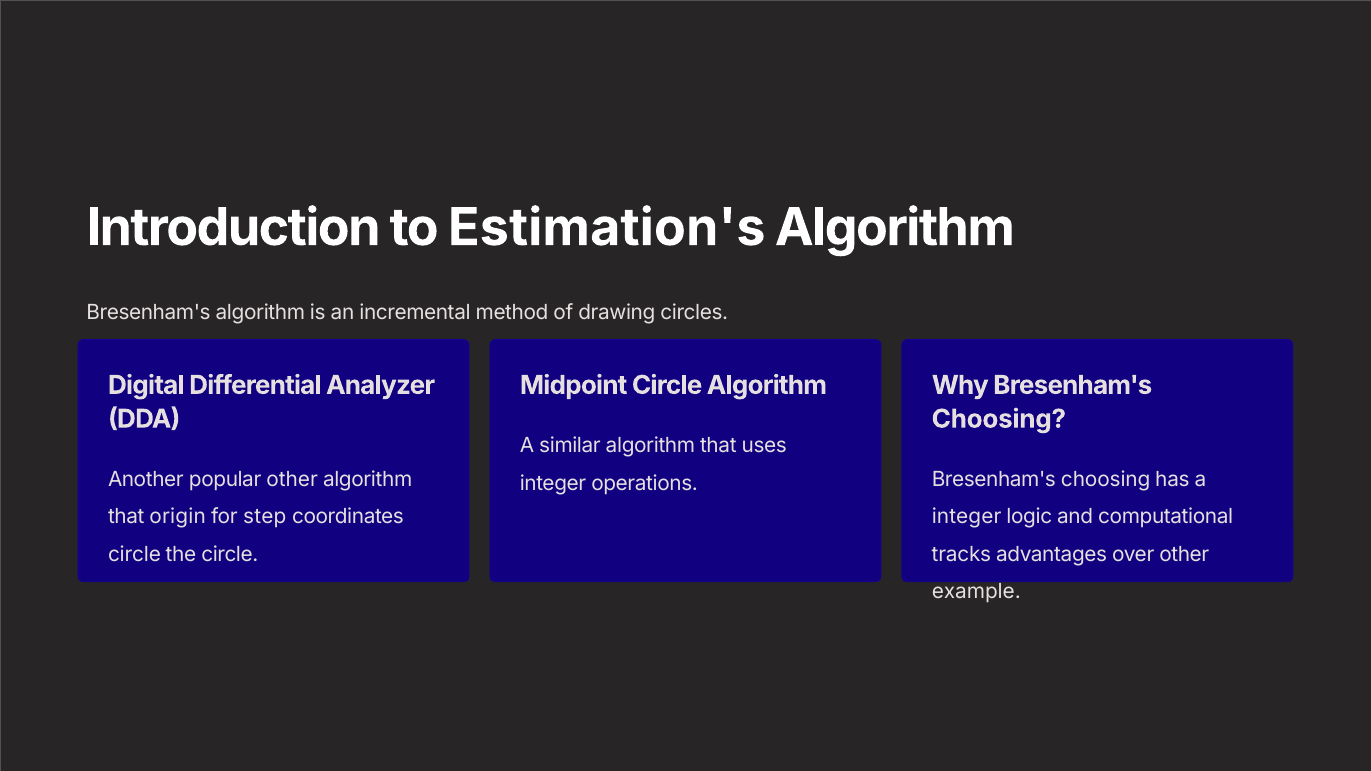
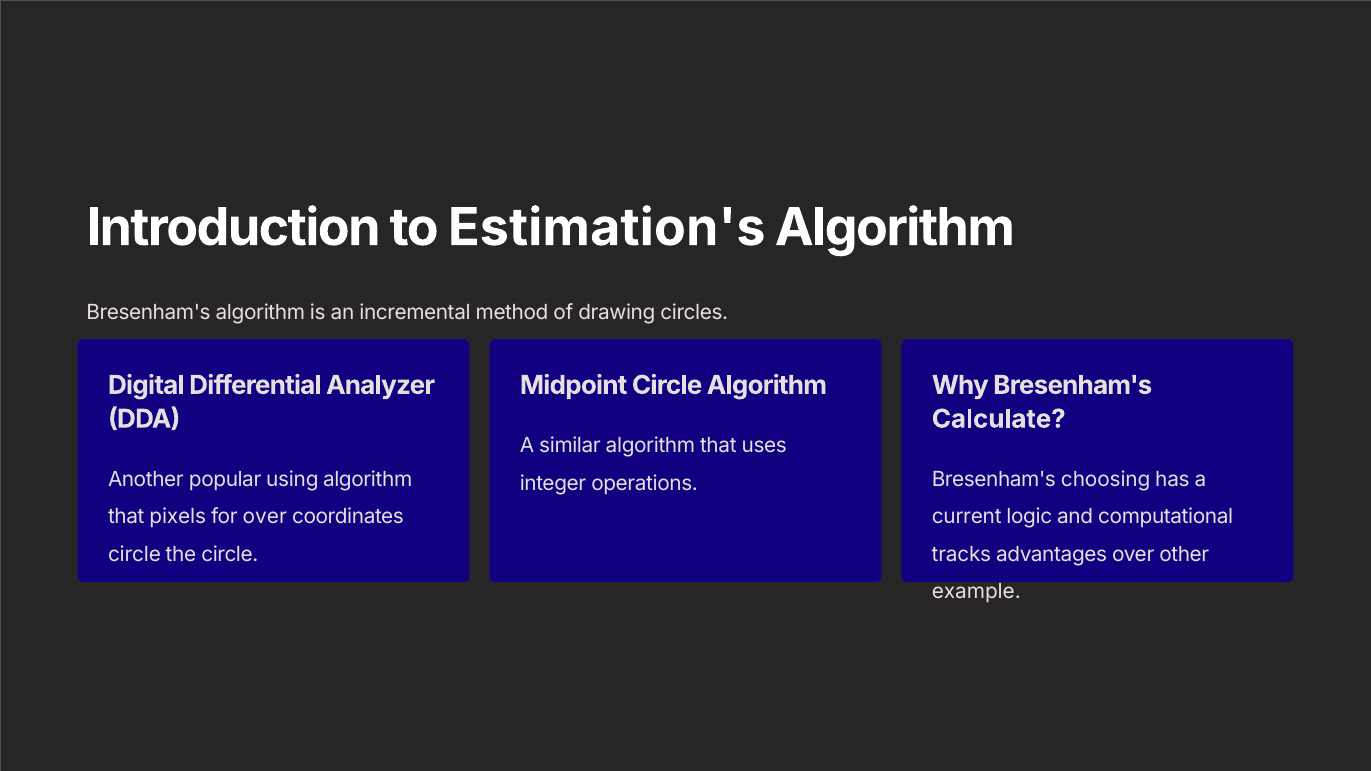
Choosing: Choosing -> Calculate (999, 419)
popular other: other -> using (292, 480)
origin: origin -> pixels (178, 517)
for step: step -> over (265, 517)
integer: integer -> current (967, 517)
